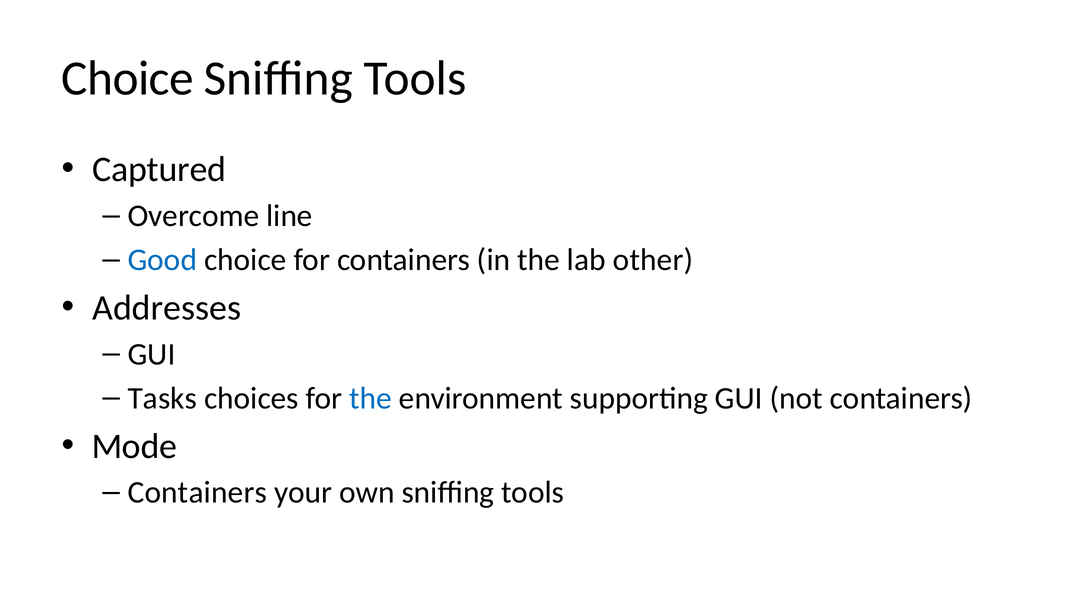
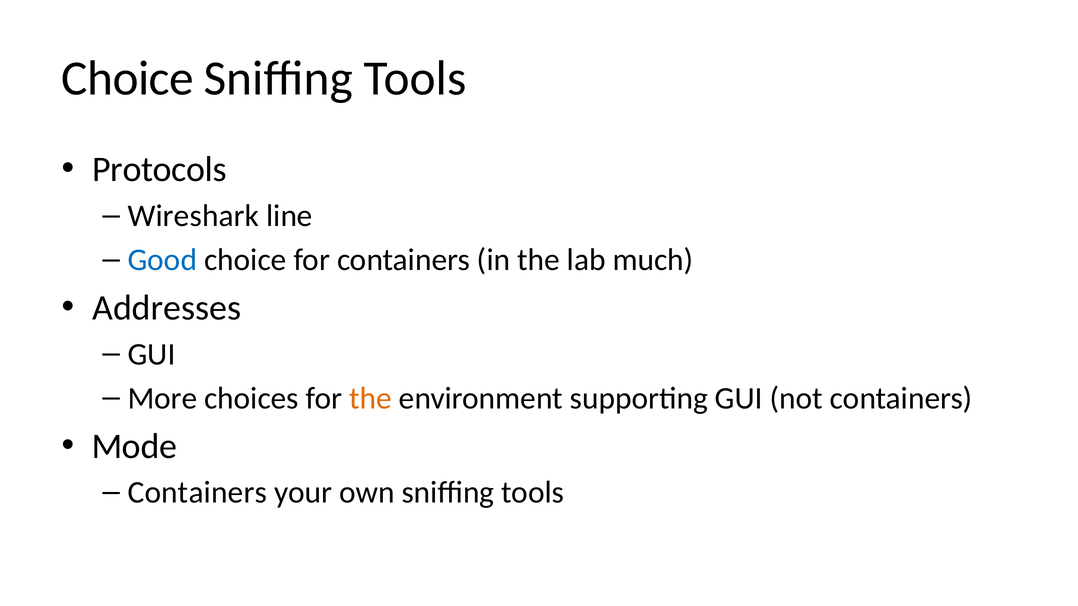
Captured: Captured -> Protocols (159, 170)
Overcome: Overcome -> Wireshark (193, 216)
other: other -> much (653, 260)
Tasks: Tasks -> More (162, 399)
the colour: blue -> orange (371, 399)
